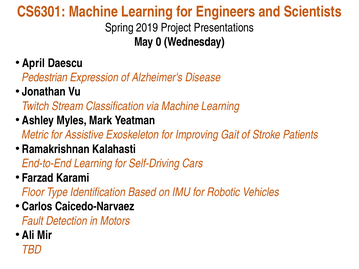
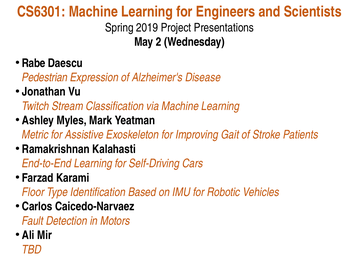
0: 0 -> 2 (159, 42)
April: April -> Rabe (34, 63)
